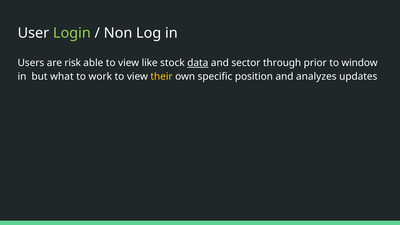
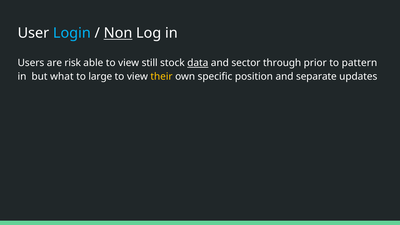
Login colour: light green -> light blue (72, 33)
Non underline: none -> present (118, 33)
like: like -> still (150, 63)
window: window -> pattern (359, 63)
work: work -> large (100, 77)
analyzes: analyzes -> separate (316, 77)
